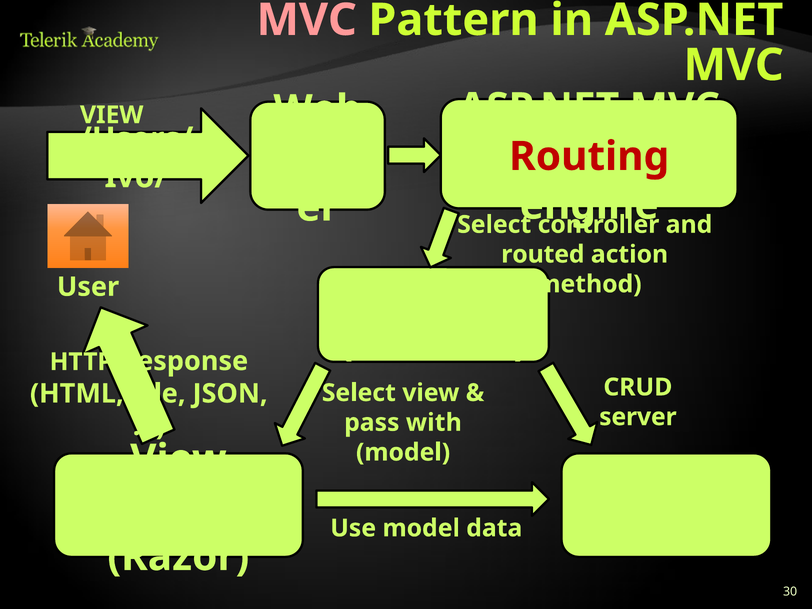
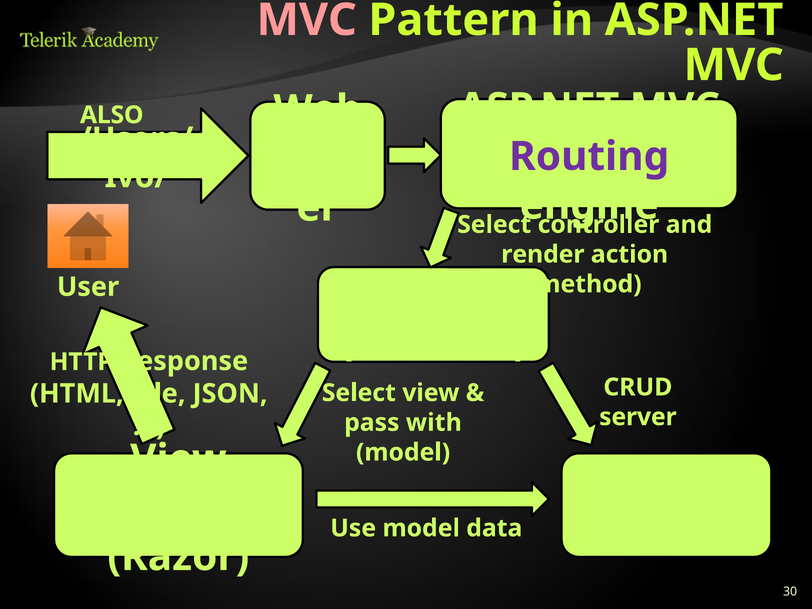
VIEW: VIEW -> ALSO (112, 115)
Routing colour: red -> purple (589, 157)
routed: routed -> render (543, 254)
